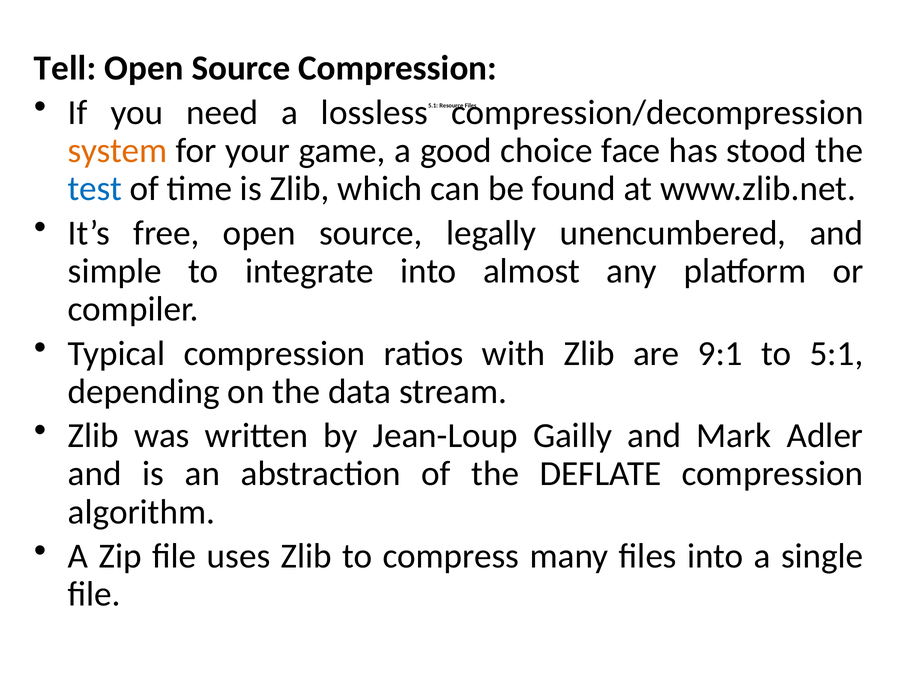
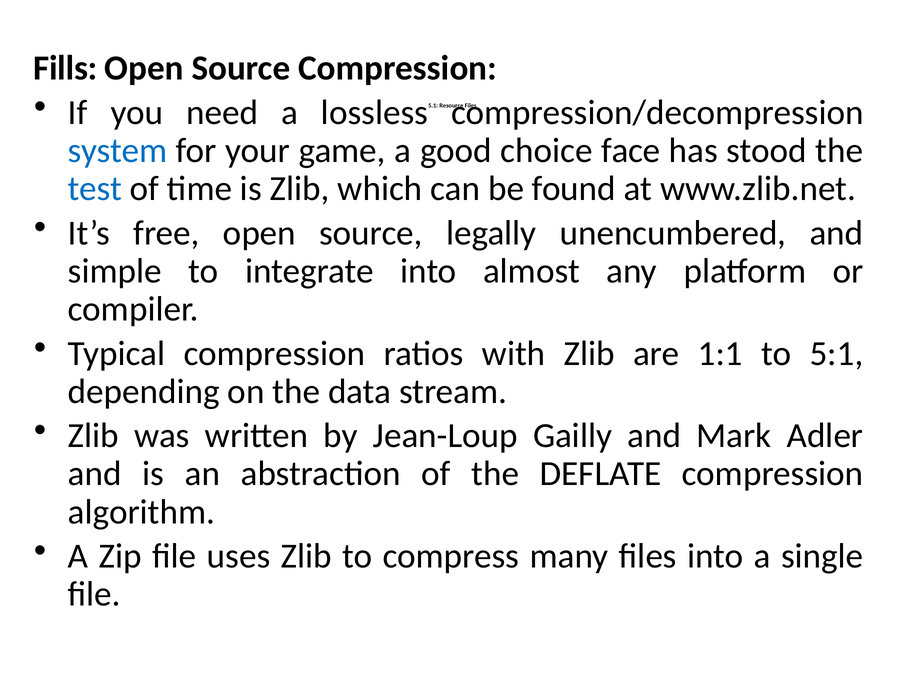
Tell: Tell -> Fills (65, 68)
system colour: orange -> blue (118, 151)
9:1: 9:1 -> 1:1 (720, 353)
